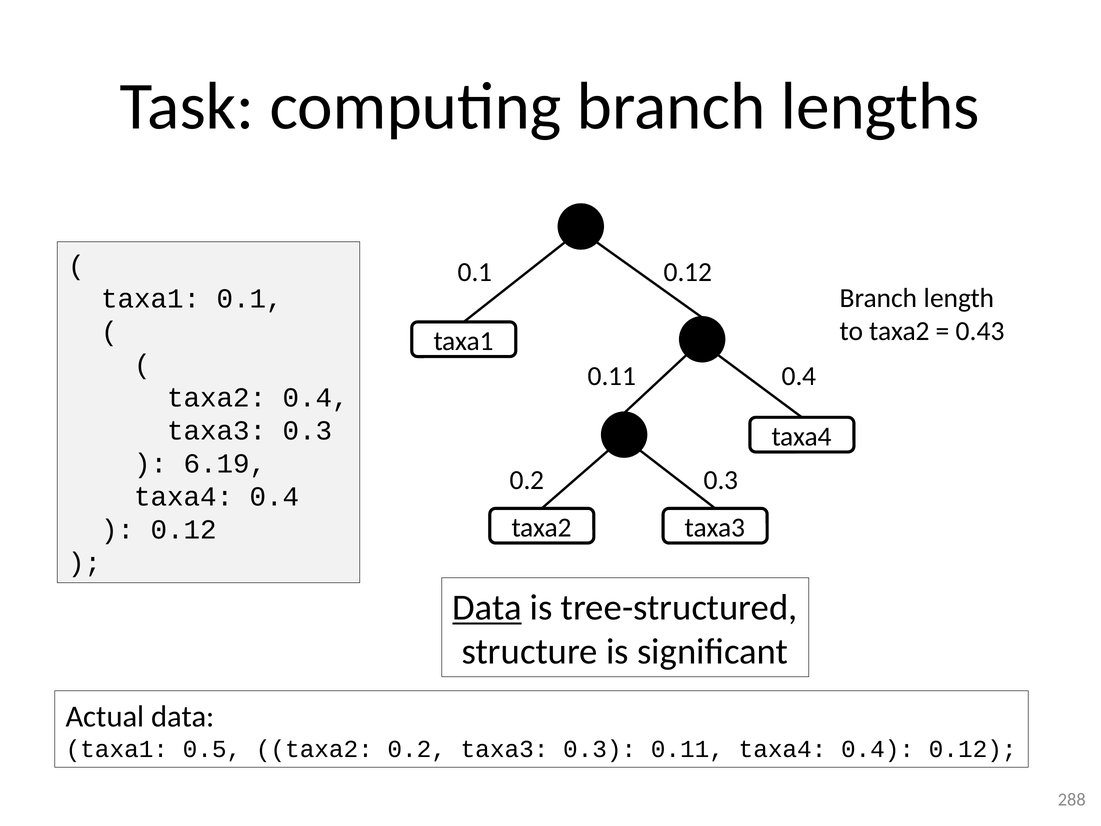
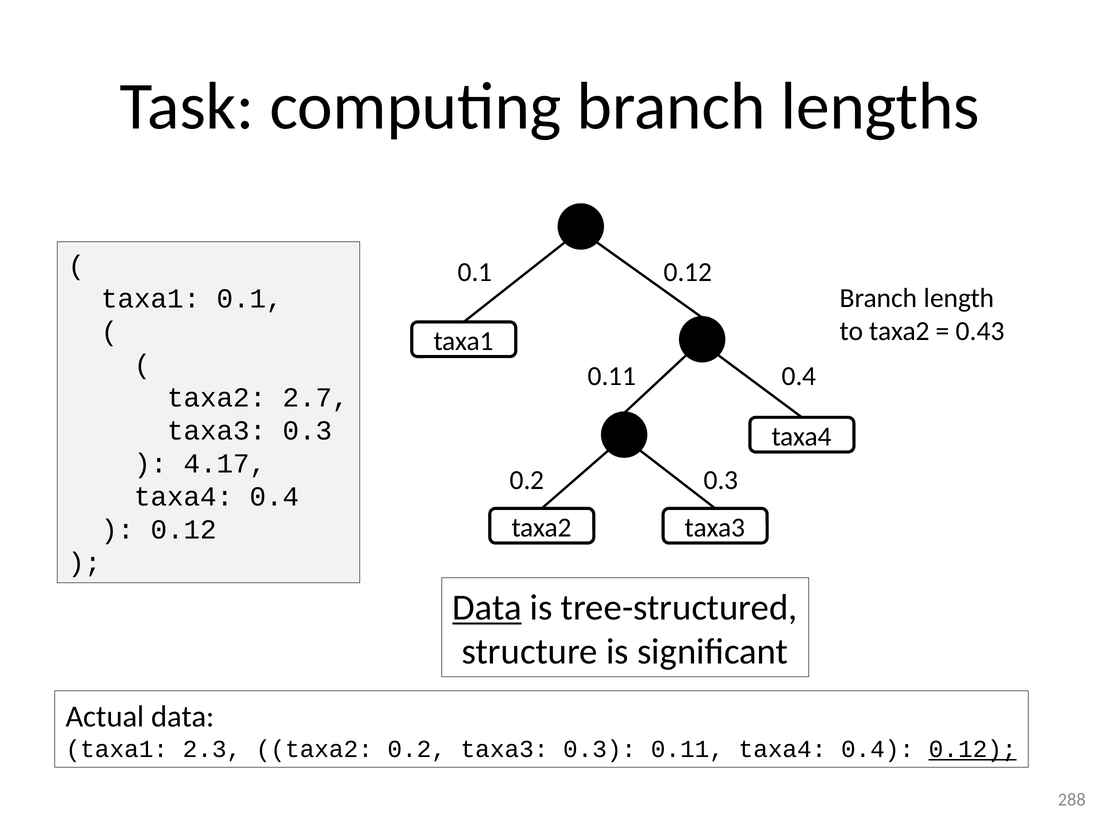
taxa2 0.4: 0.4 -> 2.7 (316, 398)
6.19: 6.19 -> 4.17 (225, 464)
0.5: 0.5 -> 2.3 (212, 749)
0.12 underline: none -> present (973, 749)
